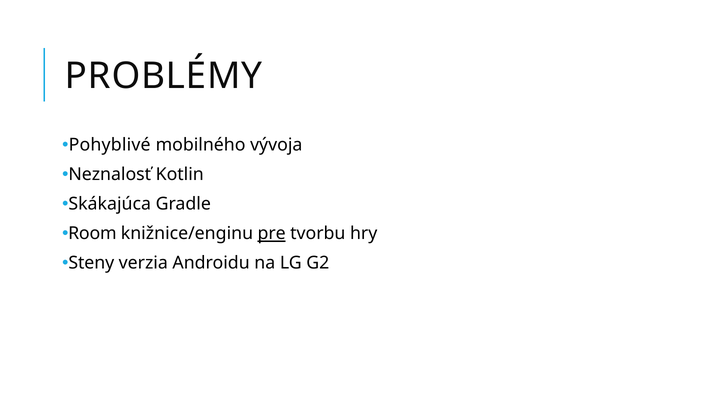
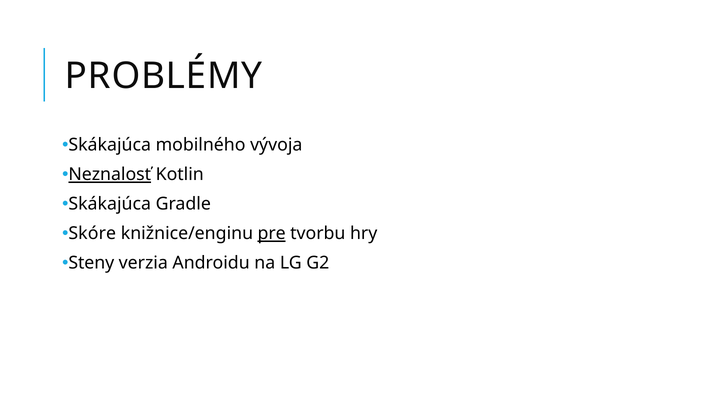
Pohyblivé: Pohyblivé -> Skákajúca (110, 145)
Neznalosť underline: none -> present (110, 175)
Room: Room -> Skóre (92, 233)
